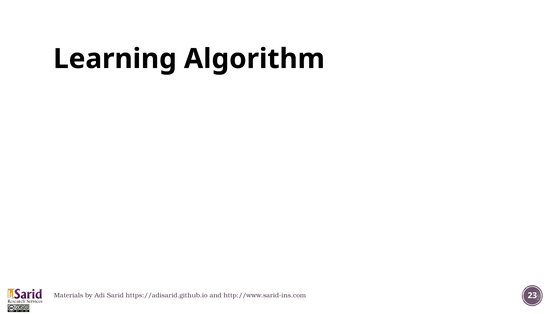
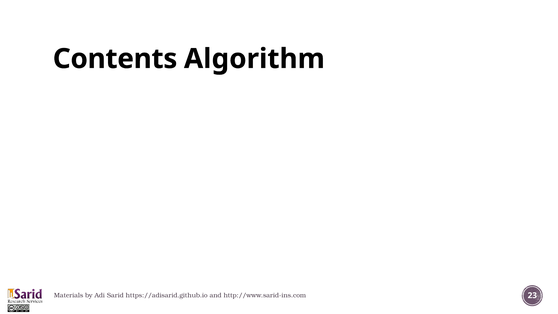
Learning: Learning -> Contents (115, 59)
